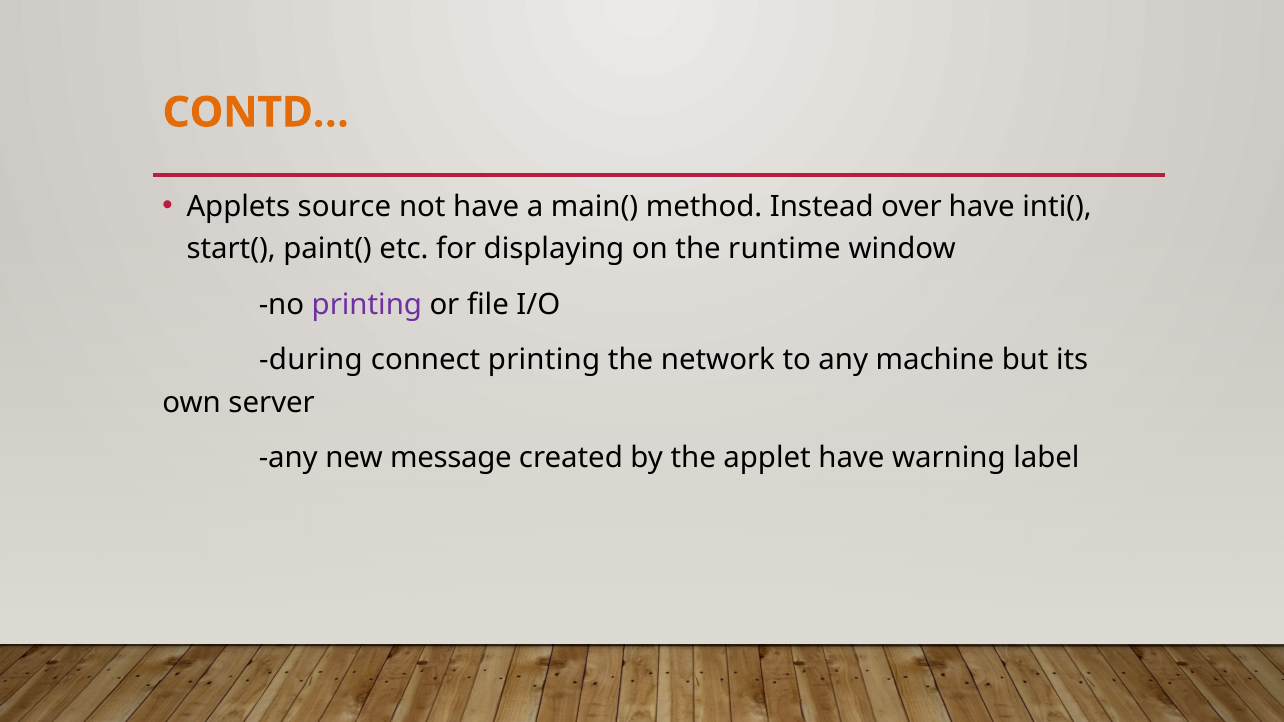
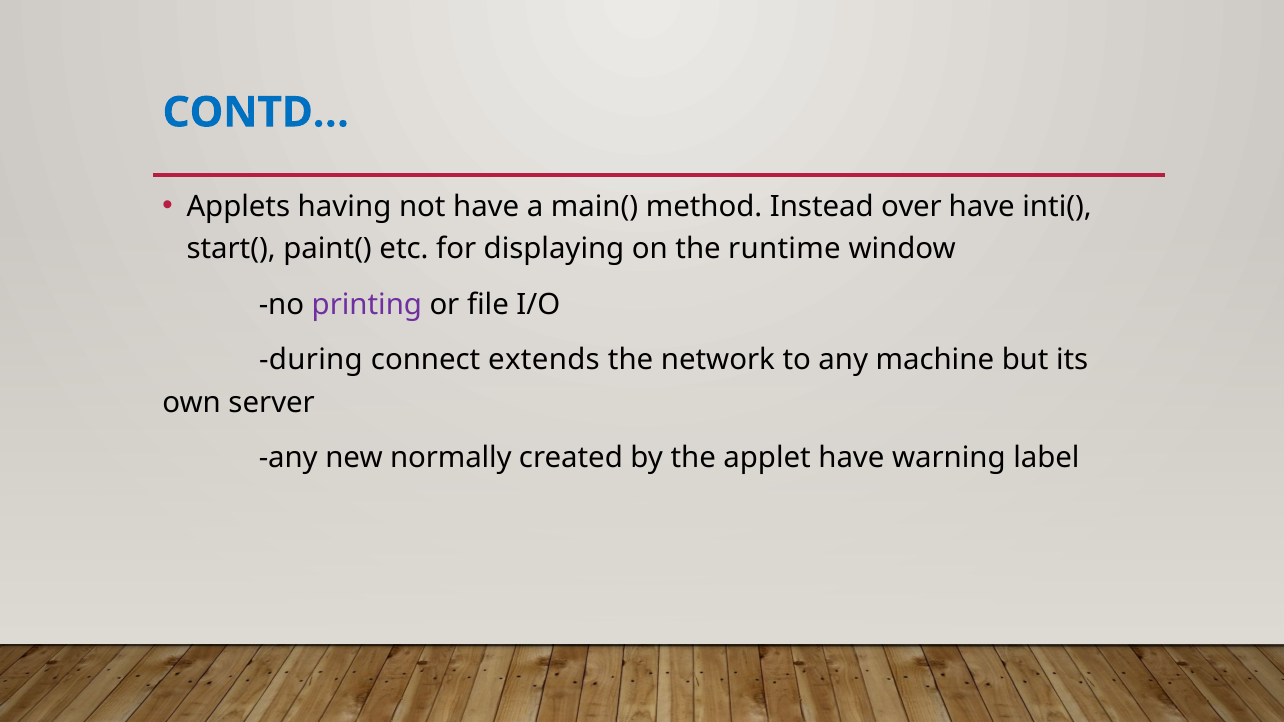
CONTD… colour: orange -> blue (256, 112)
source: source -> having (345, 207)
connect printing: printing -> extends (544, 360)
message: message -> normally (451, 458)
